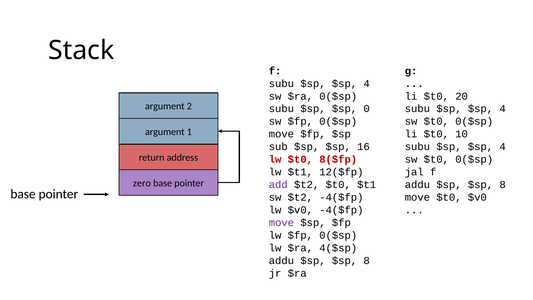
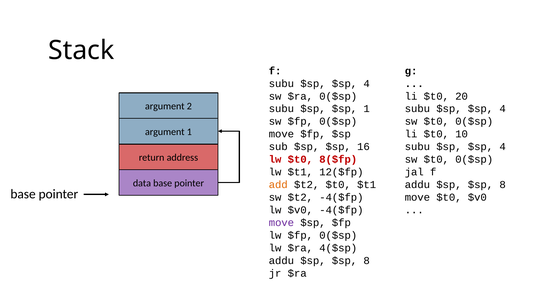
$sp 0: 0 -> 1 (367, 109)
zero: zero -> data (142, 183)
add colour: purple -> orange (278, 185)
